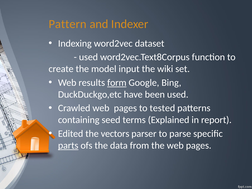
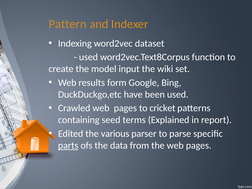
form underline: present -> none (117, 83)
tested: tested -> cricket (162, 108)
vectors: vectors -> various (115, 134)
